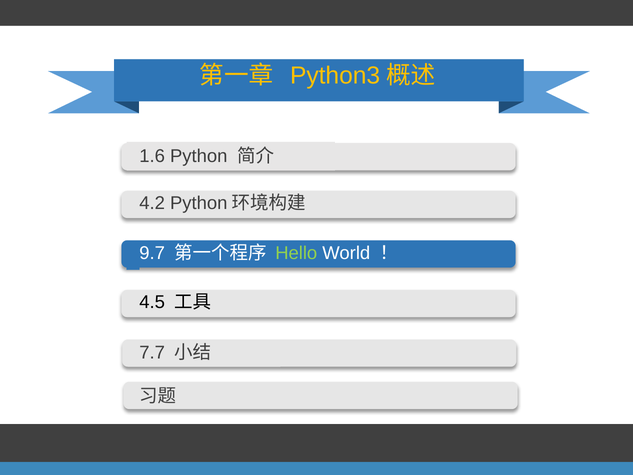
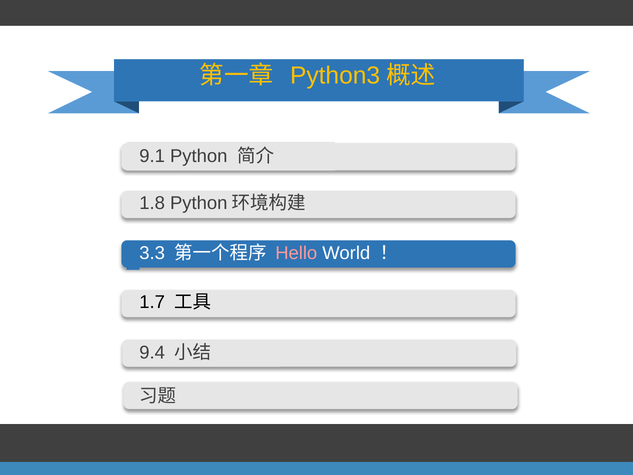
1.6: 1.6 -> 9.1 (152, 156)
4.2: 4.2 -> 1.8 (152, 203)
9.7: 9.7 -> 3.3 (152, 253)
Hello colour: light green -> pink (296, 253)
4.5: 4.5 -> 1.7 (152, 302)
7.7: 7.7 -> 9.4 (152, 353)
